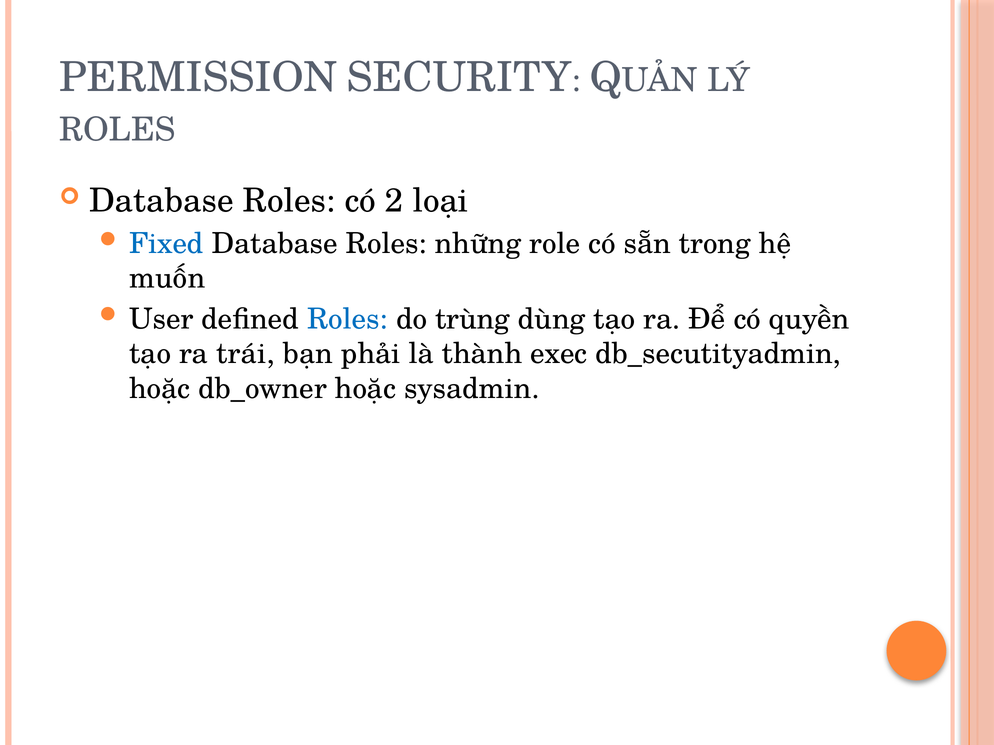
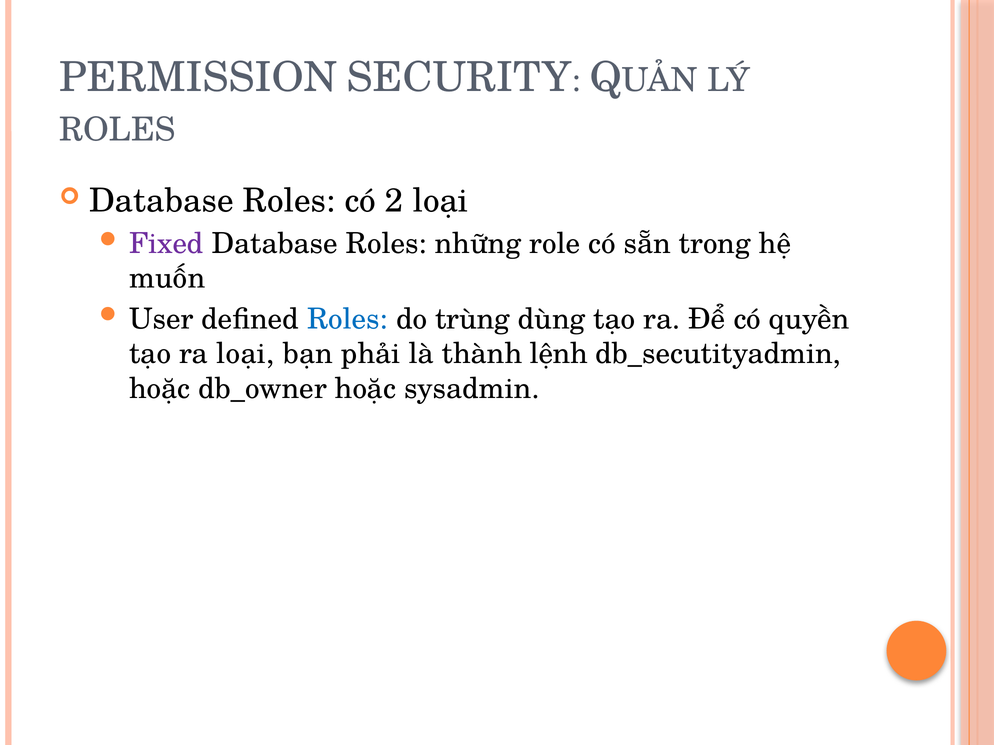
Fixed colour: blue -> purple (166, 244)
ra trái: trái -> loại (245, 354)
exec: exec -> lệnh (559, 354)
